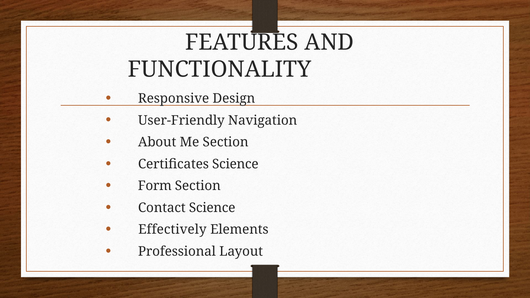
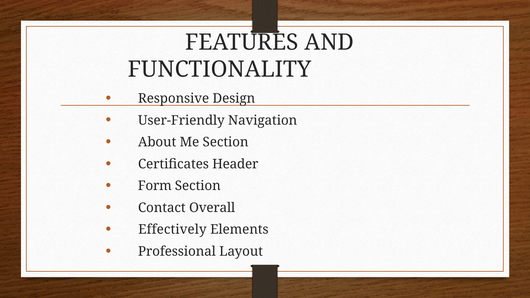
Certificates Science: Science -> Header (235, 164)
Contact Science: Science -> Overall (212, 208)
